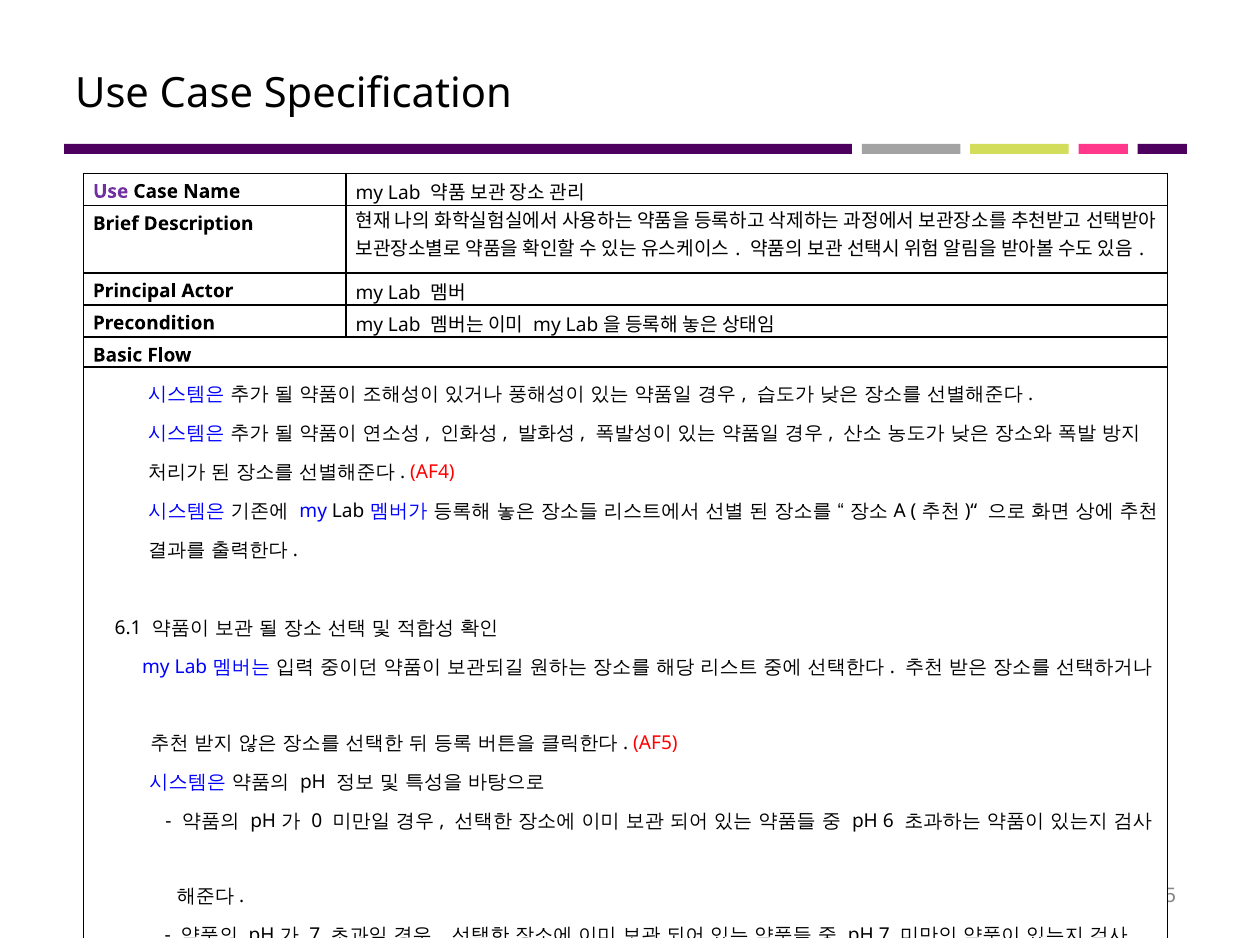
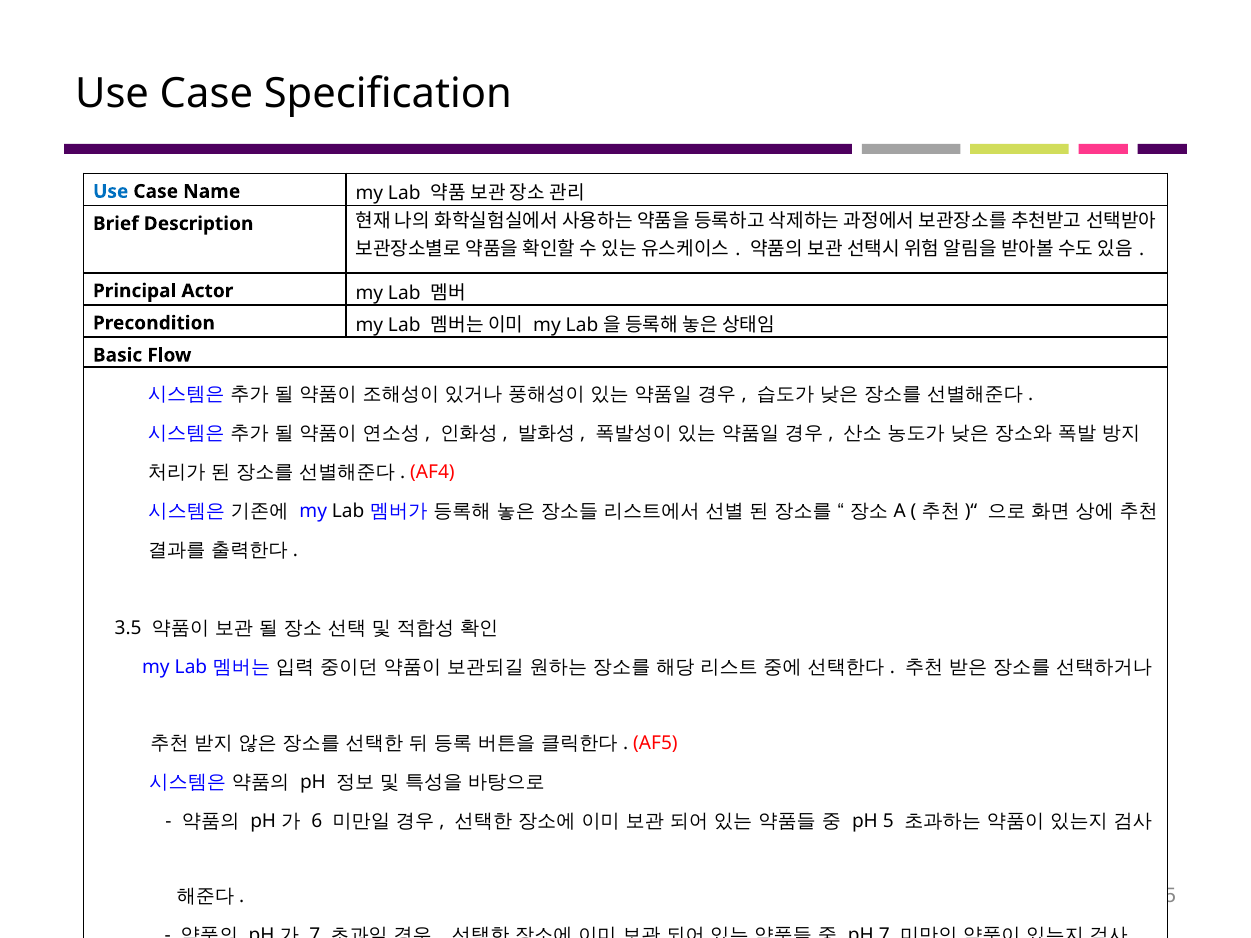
Use colour: purple -> blue (111, 192)
6.1: 6.1 -> 3.5 (128, 629)
0: 0 -> 6 (317, 821)
pH 6: 6 -> 5 (888, 821)
